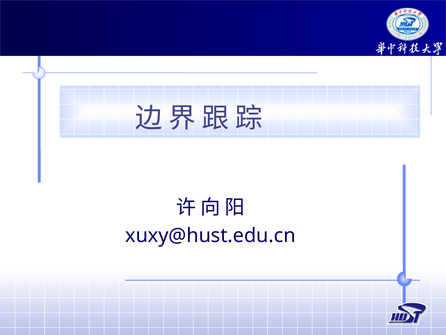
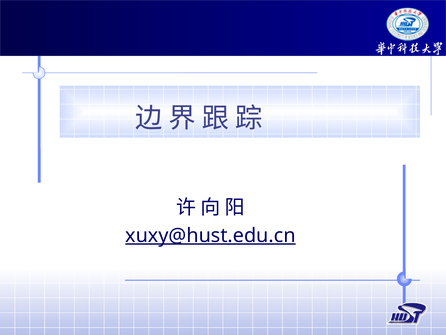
xuxy@hust.edu.cn underline: none -> present (210, 235)
